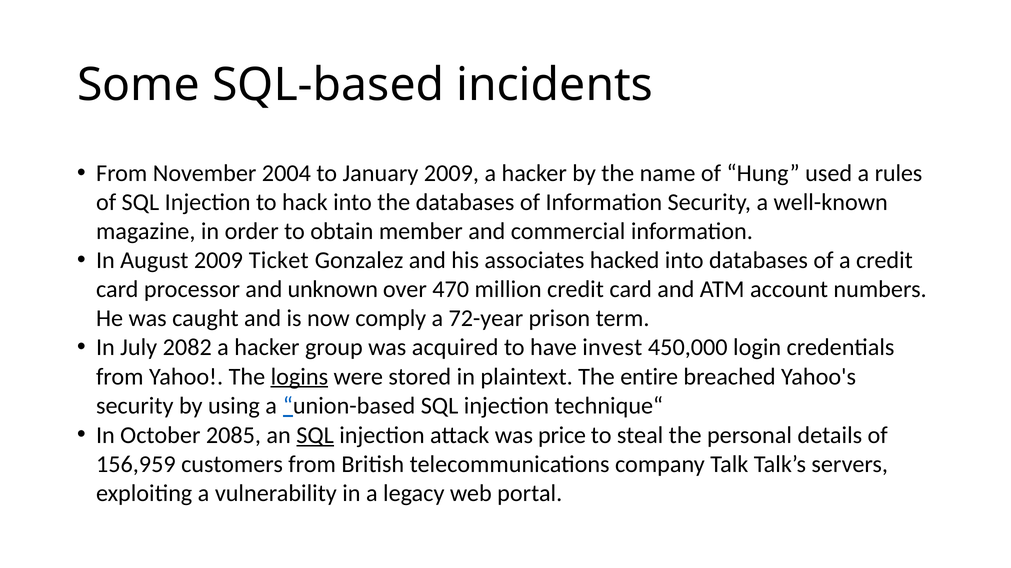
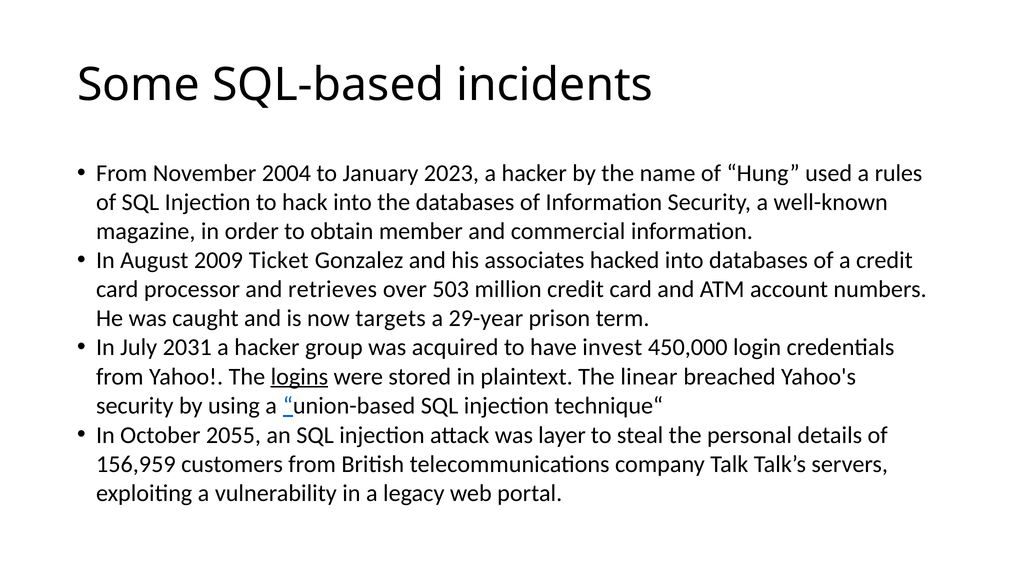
January 2009: 2009 -> 2023 (451, 174)
unknown: unknown -> retrieves (333, 290)
470: 470 -> 503 (451, 290)
comply: comply -> targets (391, 319)
72-year: 72-year -> 29-year (486, 319)
2082: 2082 -> 2031 (187, 348)
entire: entire -> linear (649, 377)
2085: 2085 -> 2055 (233, 436)
SQL underline: present -> none (315, 436)
price: price -> layer (562, 436)
